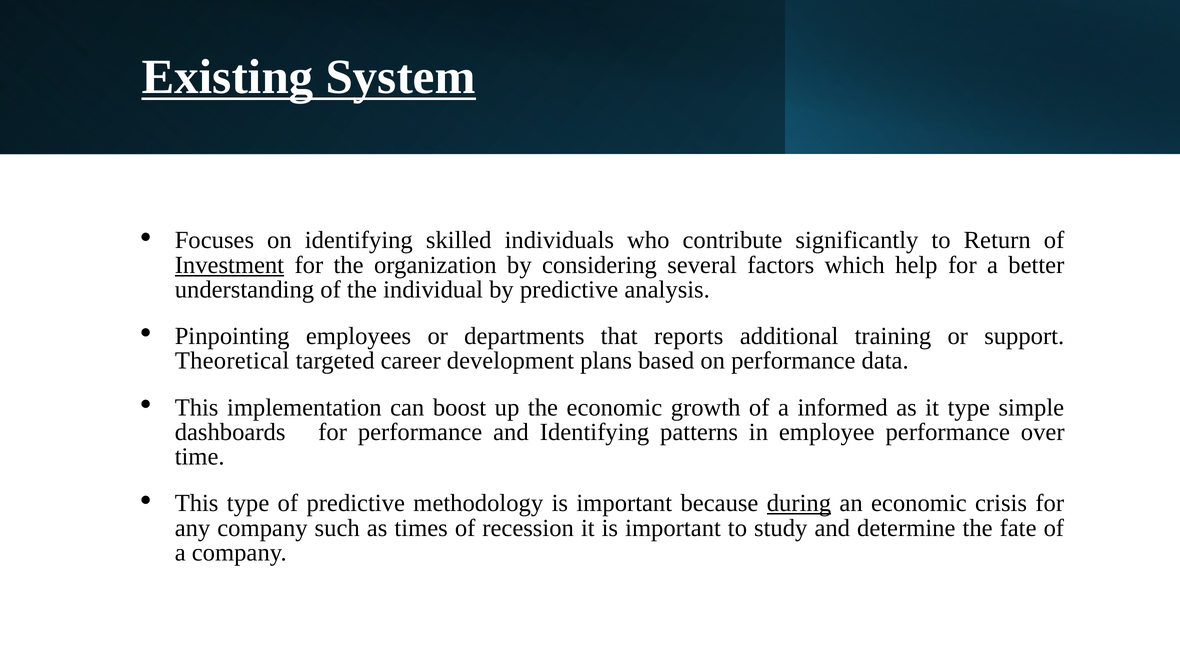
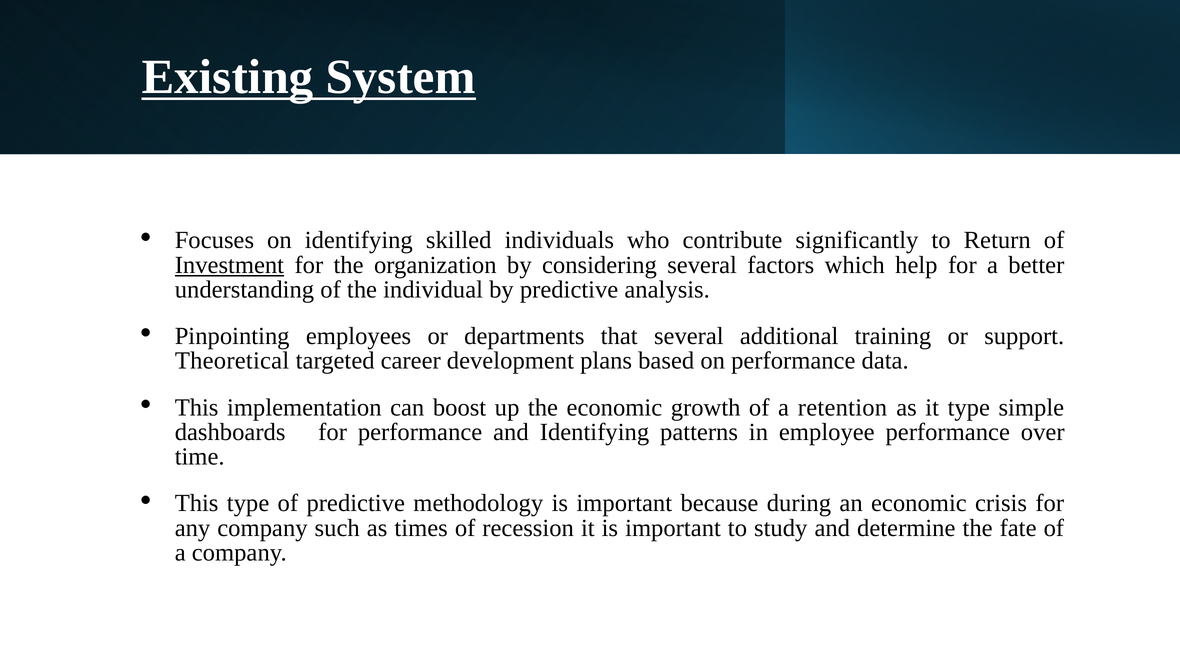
that reports: reports -> several (689, 336)
informed: informed -> retention (843, 407)
during underline: present -> none (799, 503)
